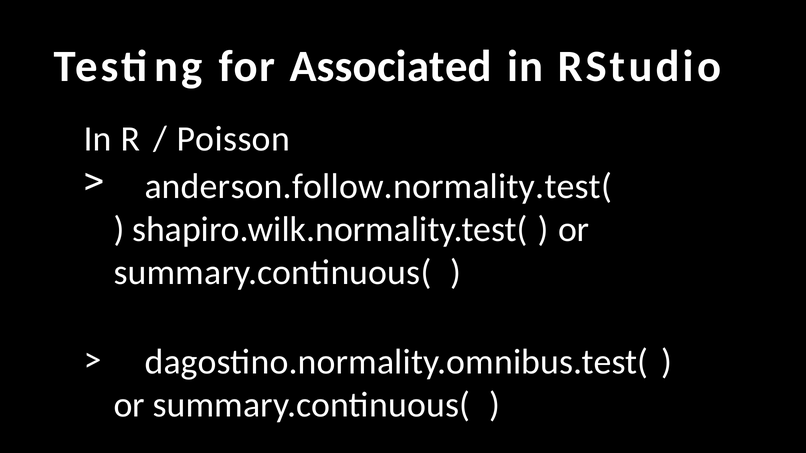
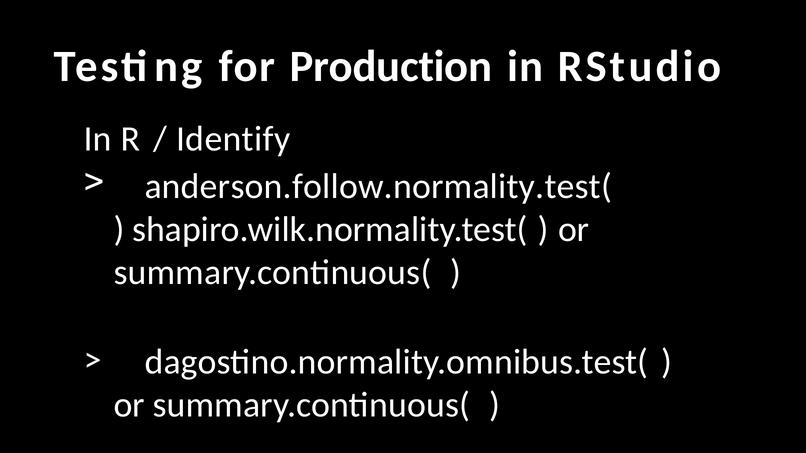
Associated: Associated -> Production (391, 67)
Poisson: Poisson -> Identify (233, 139)
